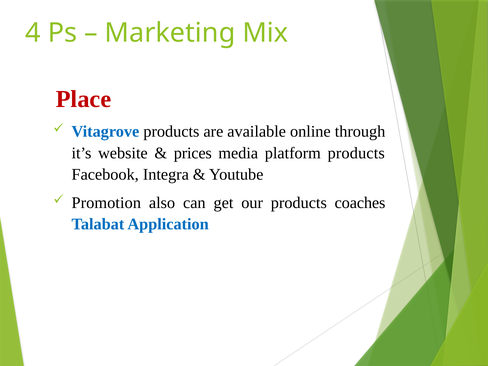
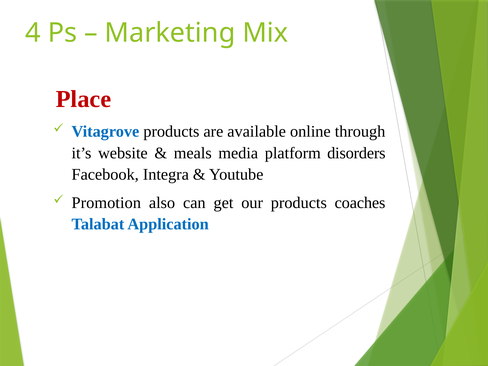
prices: prices -> meals (193, 153)
platform products: products -> disorders (356, 153)
